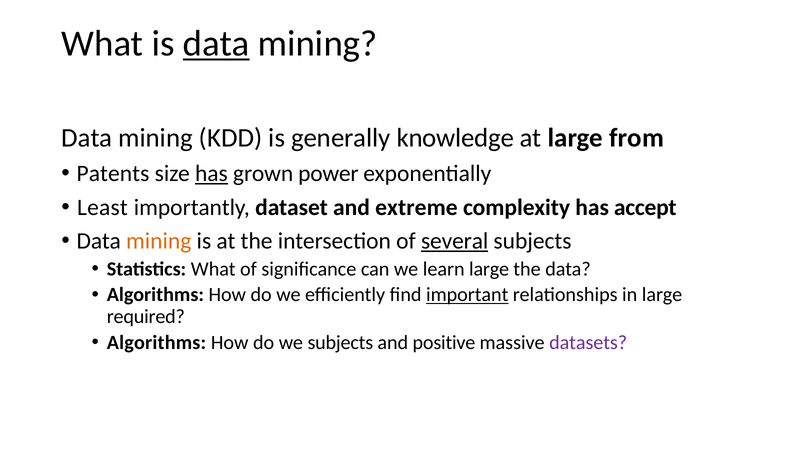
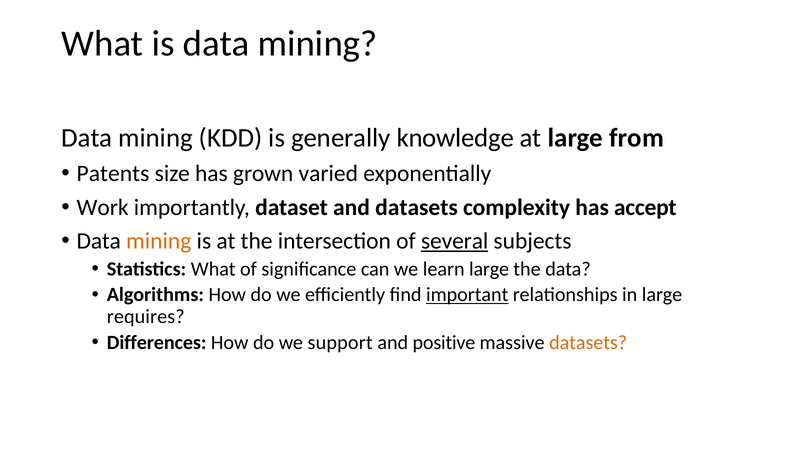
data underline: present -> none (216, 44)
has underline: present -> none (211, 174)
power: power -> varied (328, 174)
Least: Least -> Work (103, 208)
and extreme: extreme -> datasets (416, 208)
required: required -> requires (146, 317)
Algorithms: Algorithms -> Differences (157, 343)
we subjects: subjects -> support (340, 343)
datasets colour: purple -> orange (588, 343)
